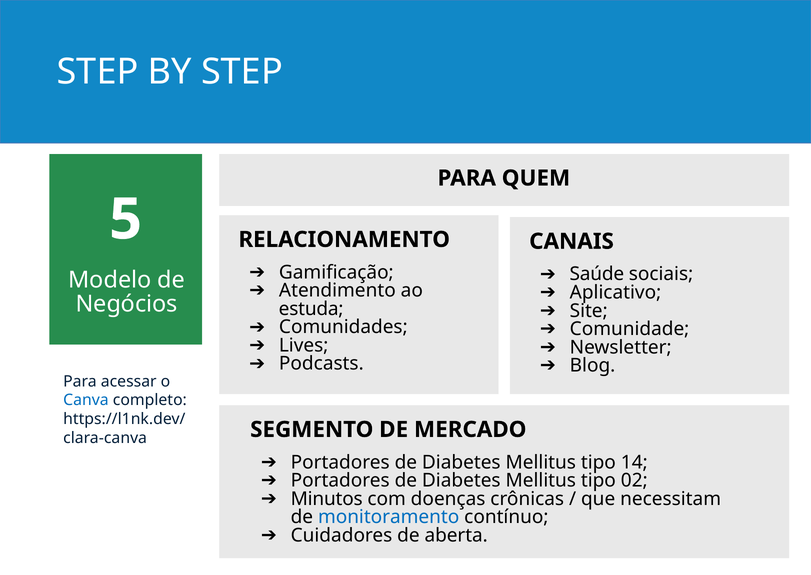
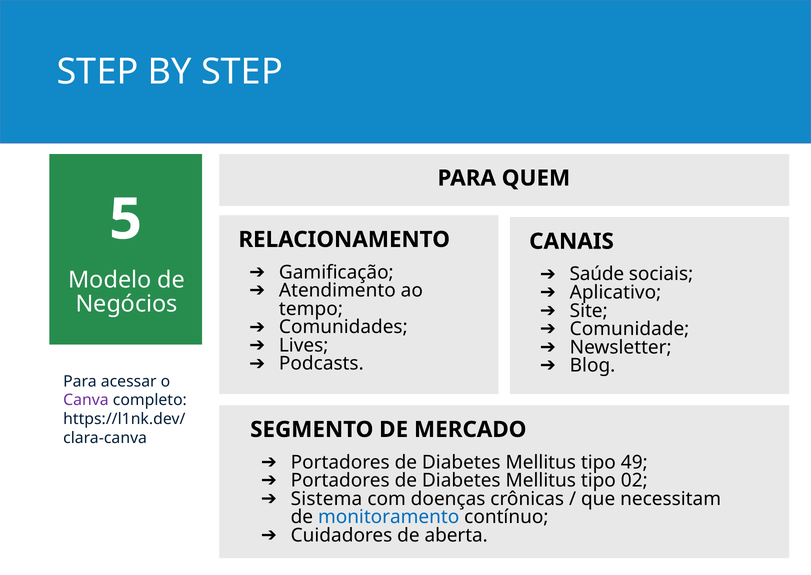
estuda: estuda -> tempo (311, 309)
Canva colour: blue -> purple (86, 400)
14: 14 -> 49 (634, 462)
Minutos: Minutos -> Sistema (327, 499)
